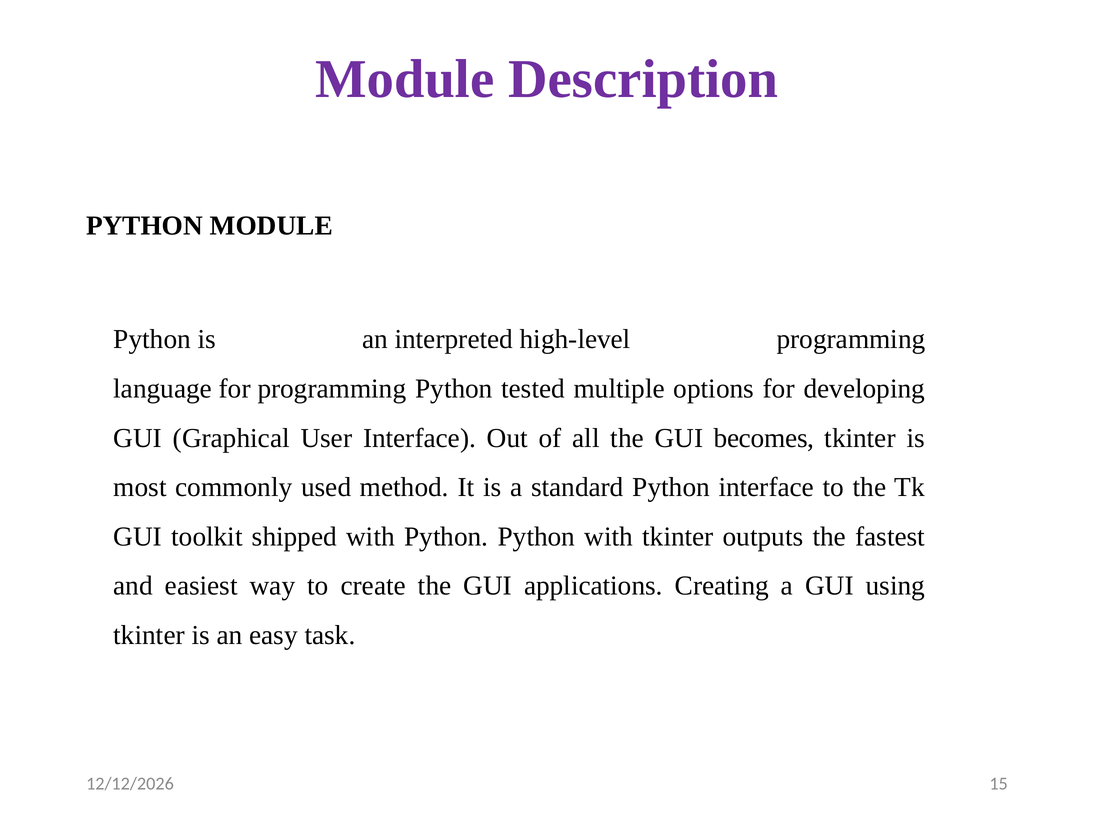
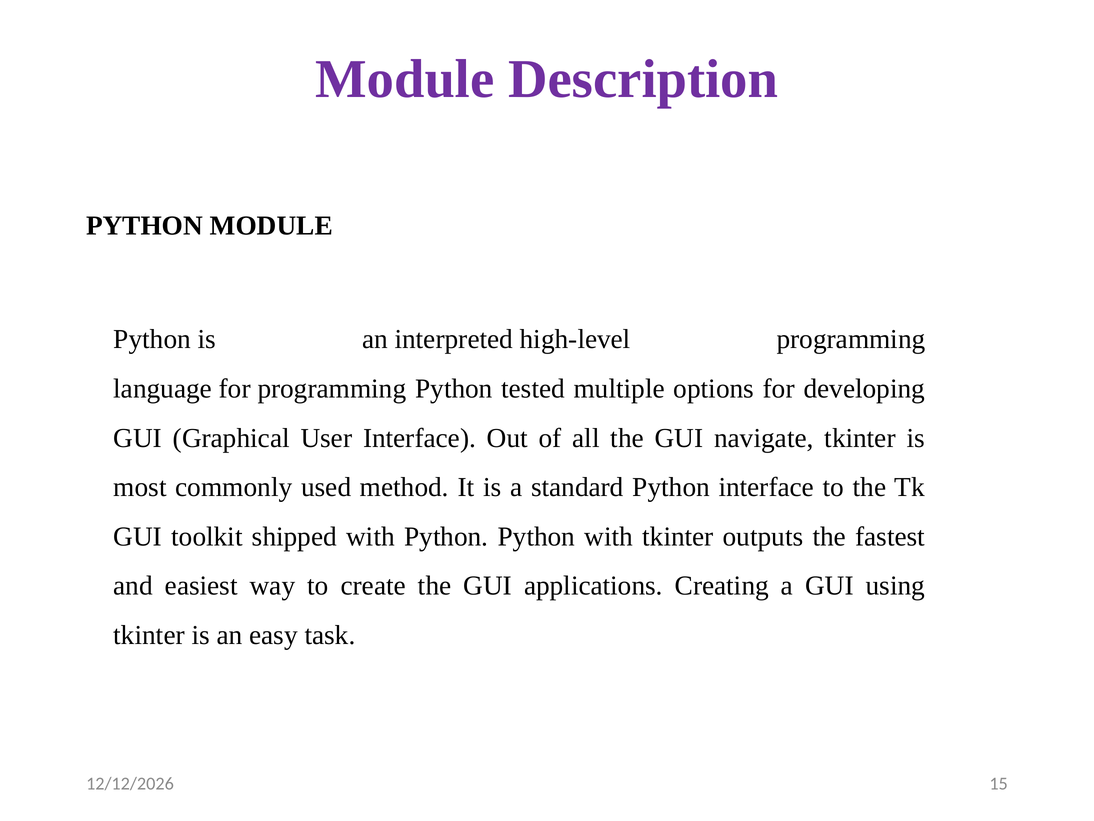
becomes: becomes -> navigate (764, 438)
